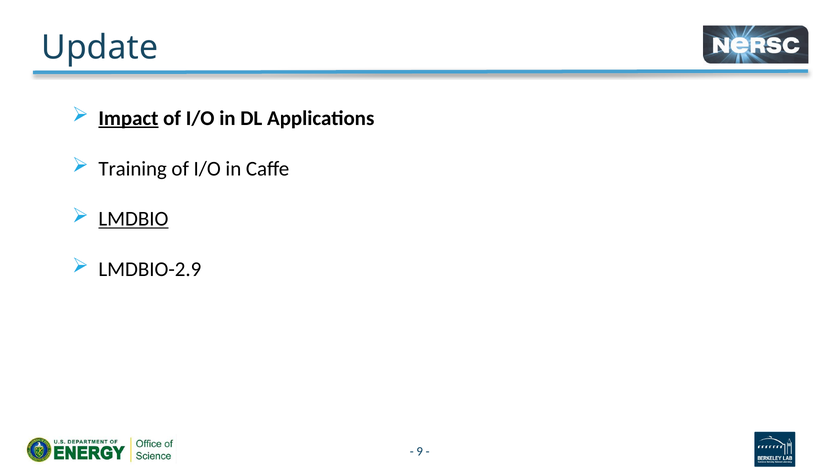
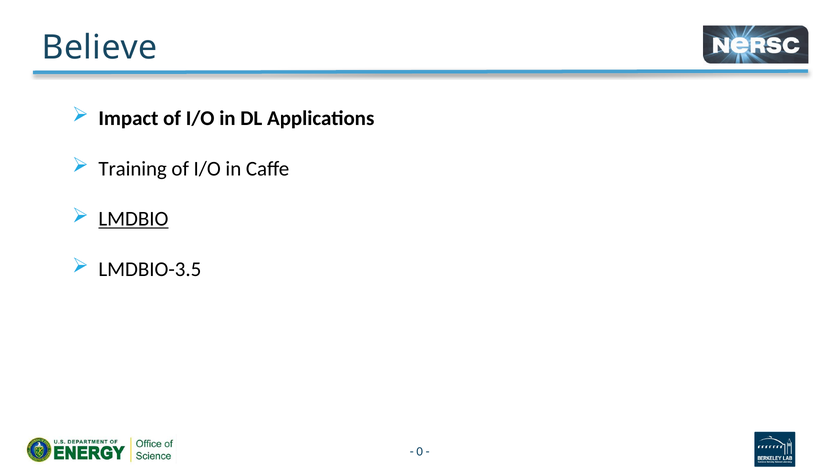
Update: Update -> Believe (100, 47)
Impact underline: present -> none (128, 118)
LMDBIO-2.9: LMDBIO-2.9 -> LMDBIO-3.5 (150, 269)
9: 9 -> 0 (420, 451)
